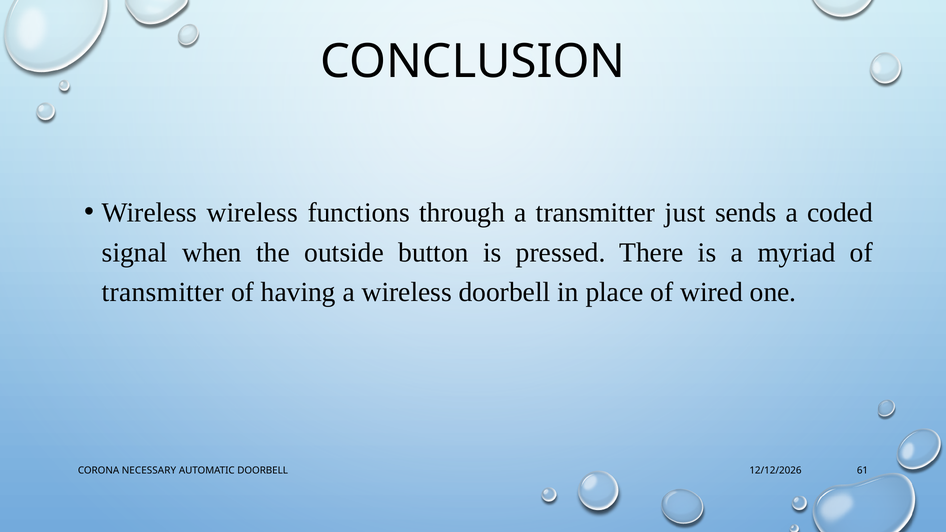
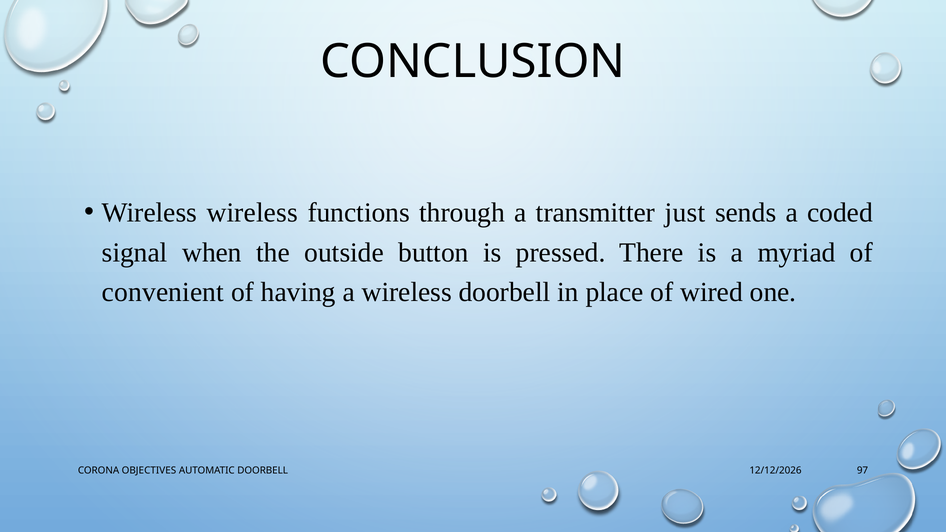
transmitter: transmitter -> convenient (163, 292)
NECESSARY: NECESSARY -> OBJECTIVES (149, 471)
61: 61 -> 97 (863, 471)
